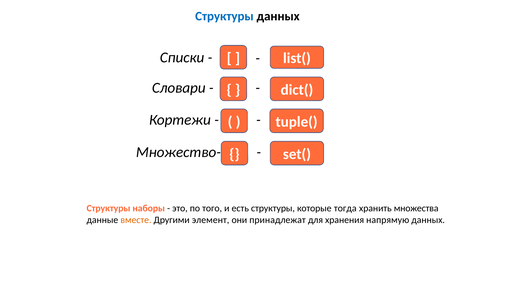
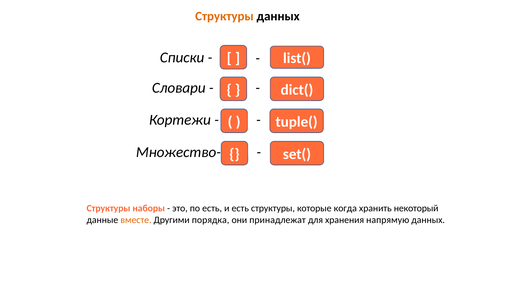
Структуры colour: blue -> orange (224, 16)
по того: того -> есть (212, 208)
тогда: тогда -> когда (345, 208)
множества: множества -> некоторый (416, 208)
элемент: элемент -> порядка (211, 220)
